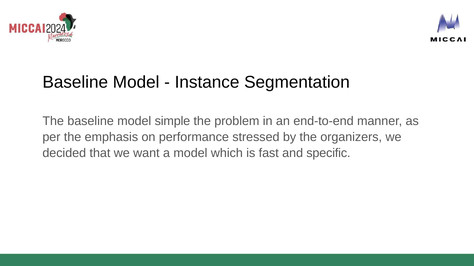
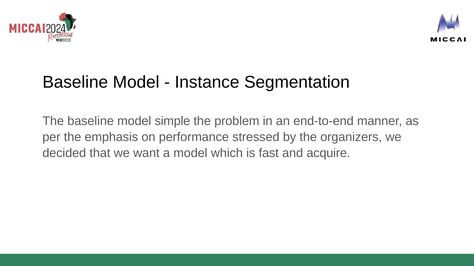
specific: specific -> acquire (328, 153)
